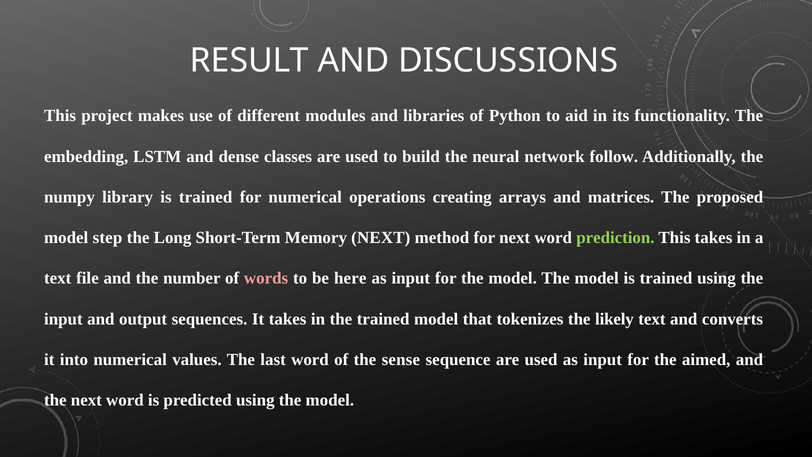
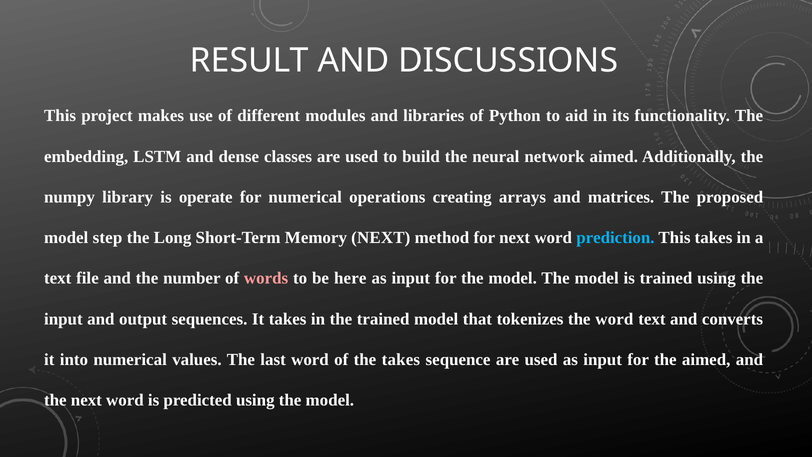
network follow: follow -> aimed (614, 156)
library is trained: trained -> operate (206, 197)
prediction colour: light green -> light blue (615, 238)
the likely: likely -> word (614, 319)
the sense: sense -> takes (401, 359)
